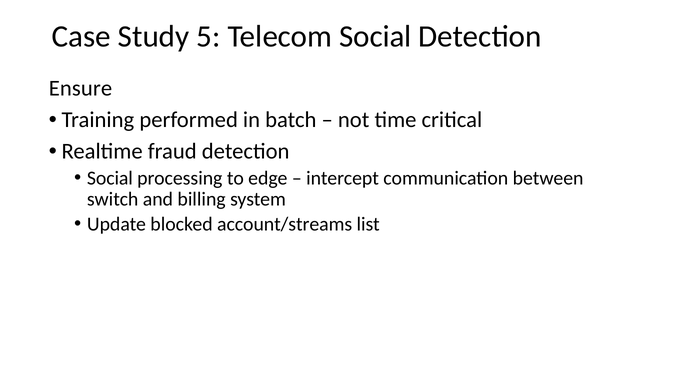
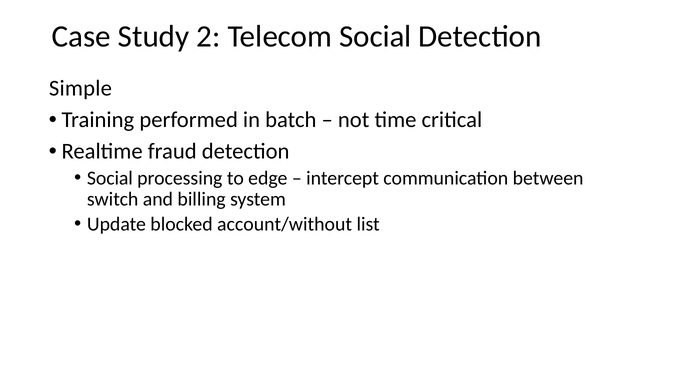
5: 5 -> 2 (208, 37)
Ensure: Ensure -> Simple (80, 88)
account/streams: account/streams -> account/without (285, 224)
